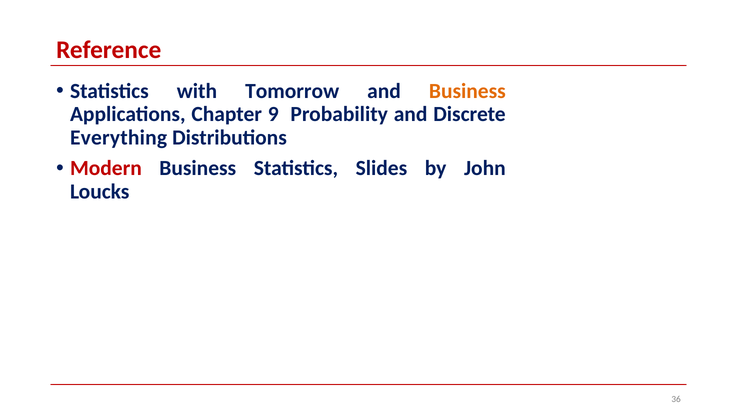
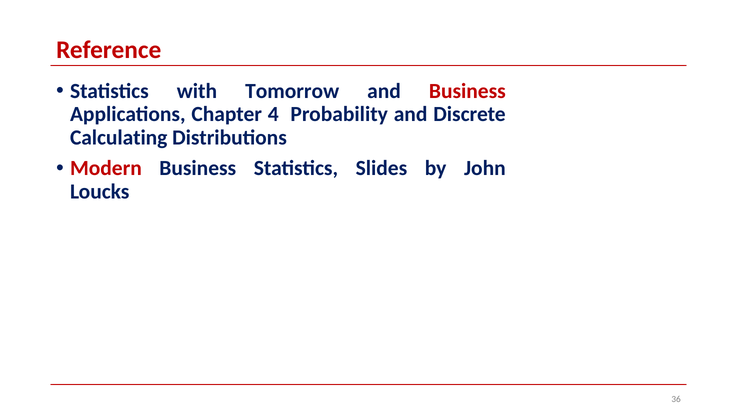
Business colour: orange -> red (467, 91)
9: 9 -> 4 (273, 114)
Everything: Everything -> Calculating (119, 137)
